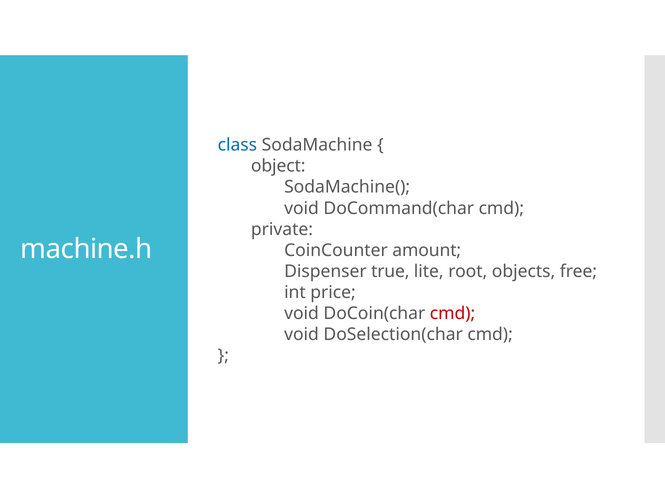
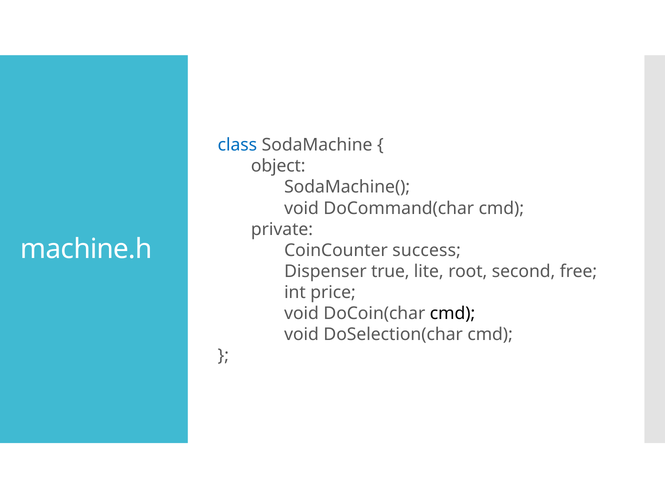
amount: amount -> success (427, 250)
objects: objects -> second (524, 271)
cmd colour: red -> black (453, 313)
